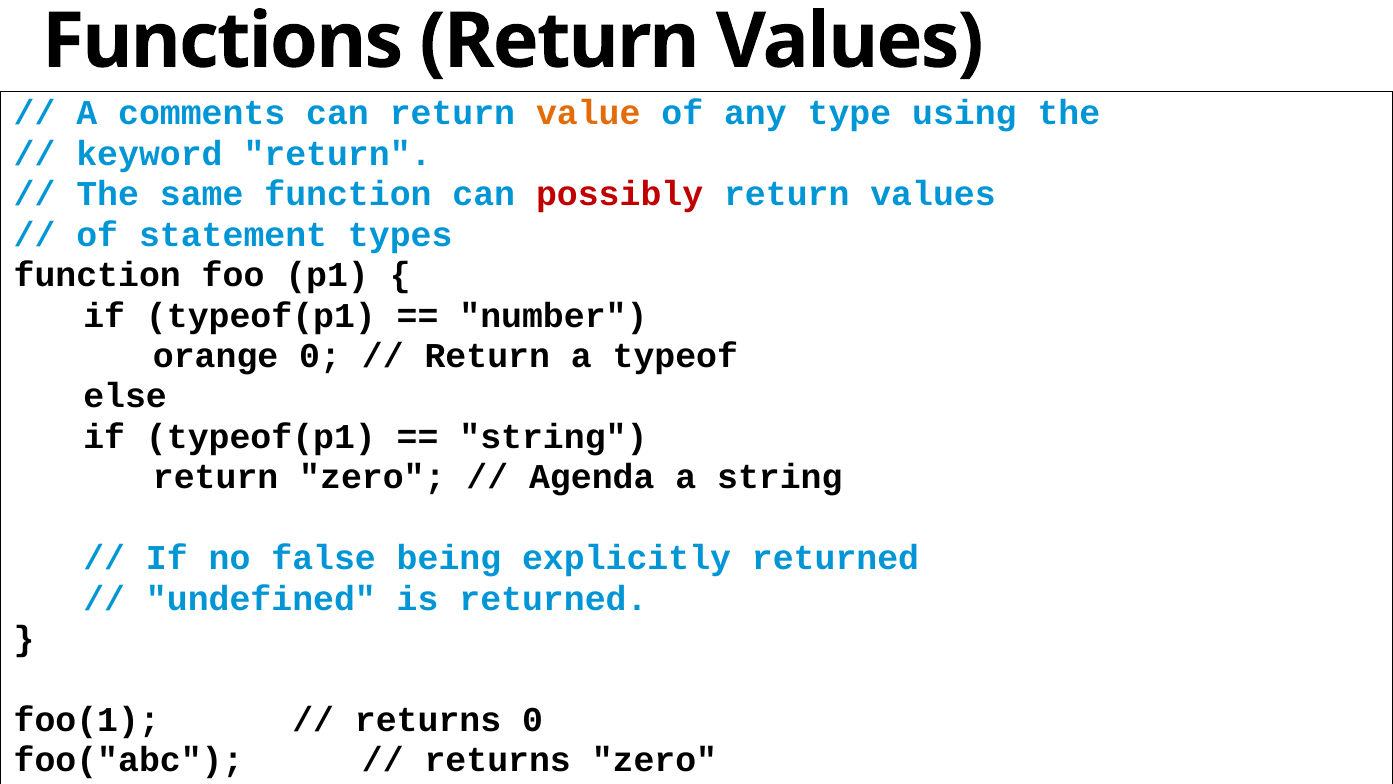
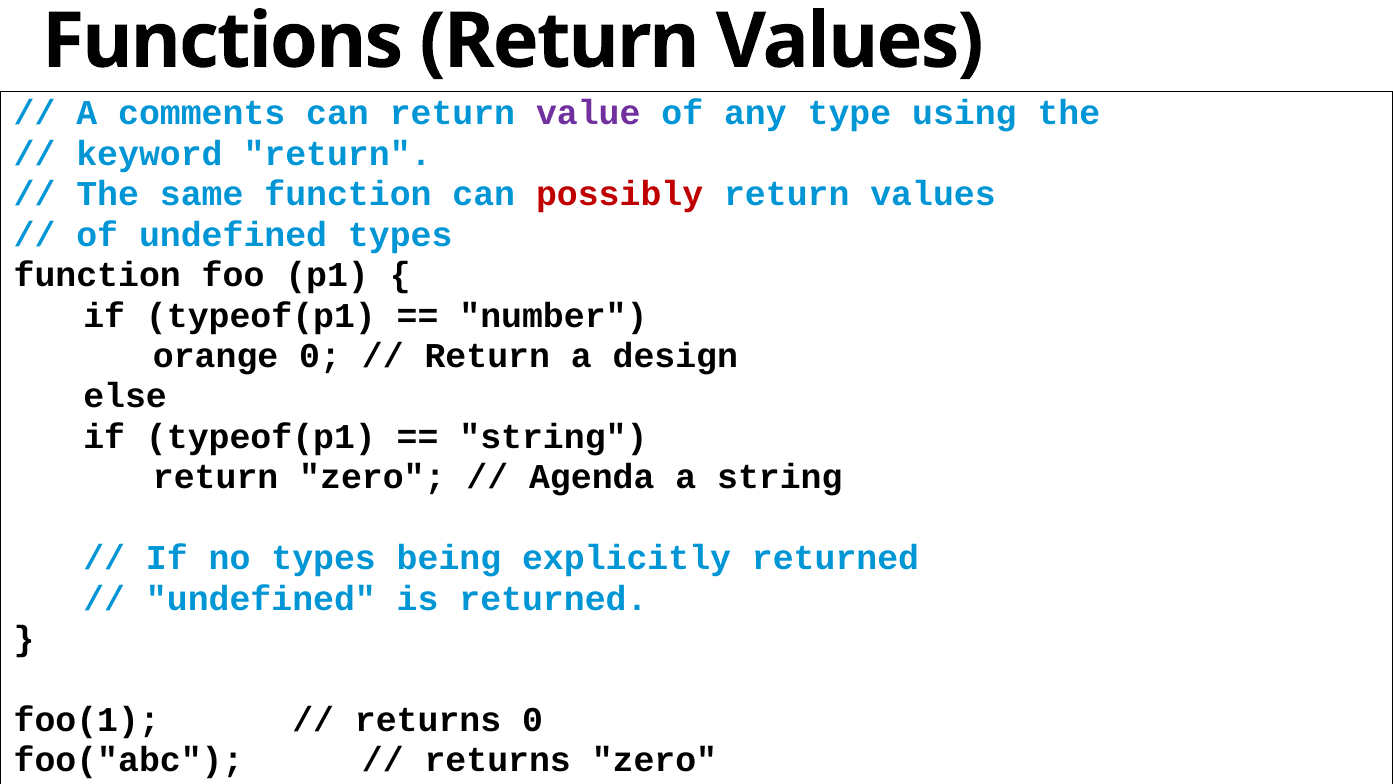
value colour: orange -> purple (588, 113)
of statement: statement -> undefined (233, 235)
typeof: typeof -> design (675, 356)
no false: false -> types (324, 558)
